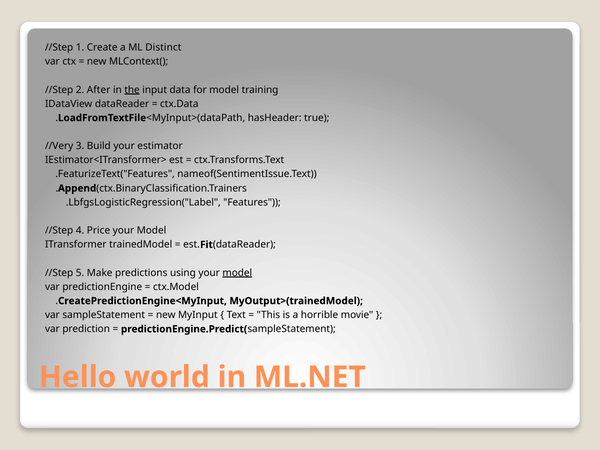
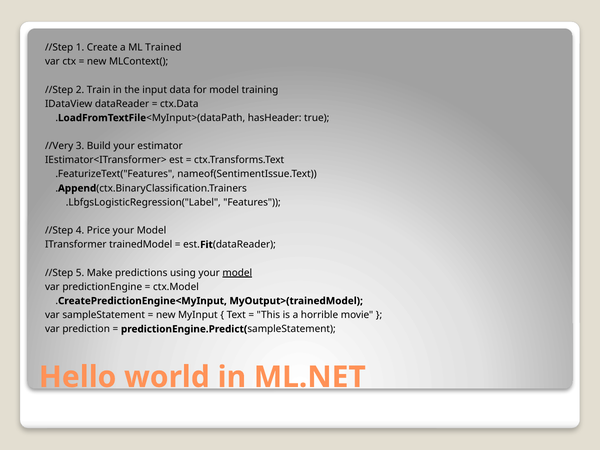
Distinct: Distinct -> Trained (163, 47)
After: After -> Train (99, 90)
the underline: present -> none (132, 90)
